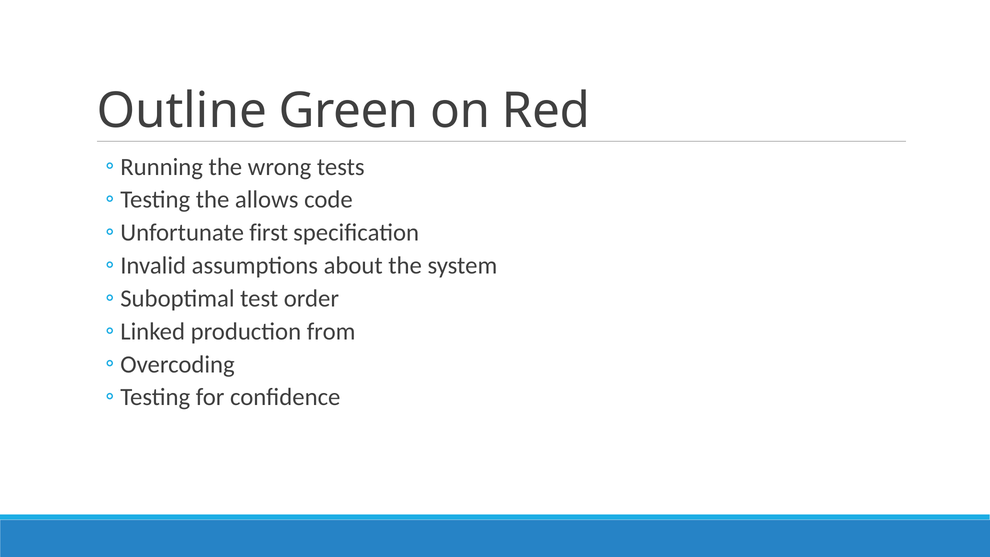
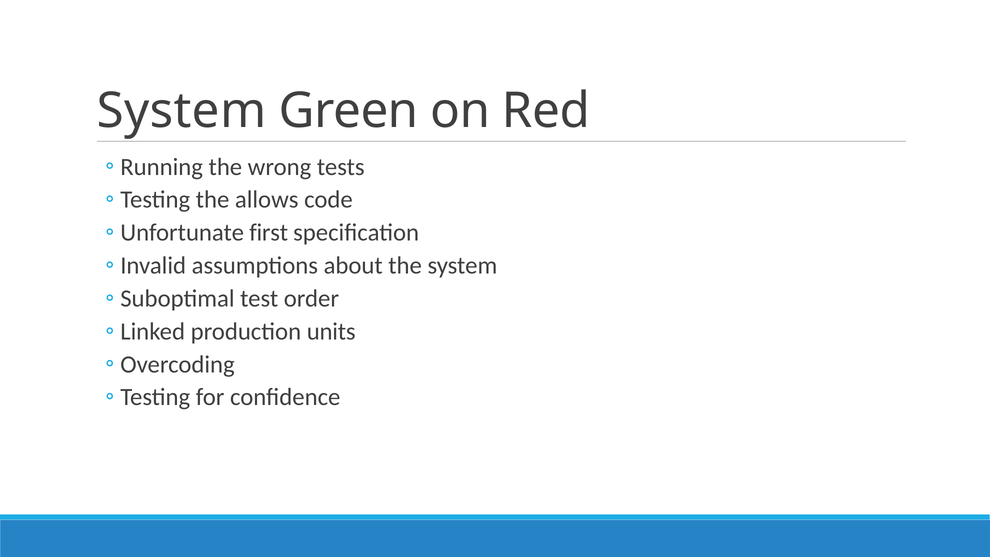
Outline: Outline -> System (182, 111)
from: from -> units (331, 331)
